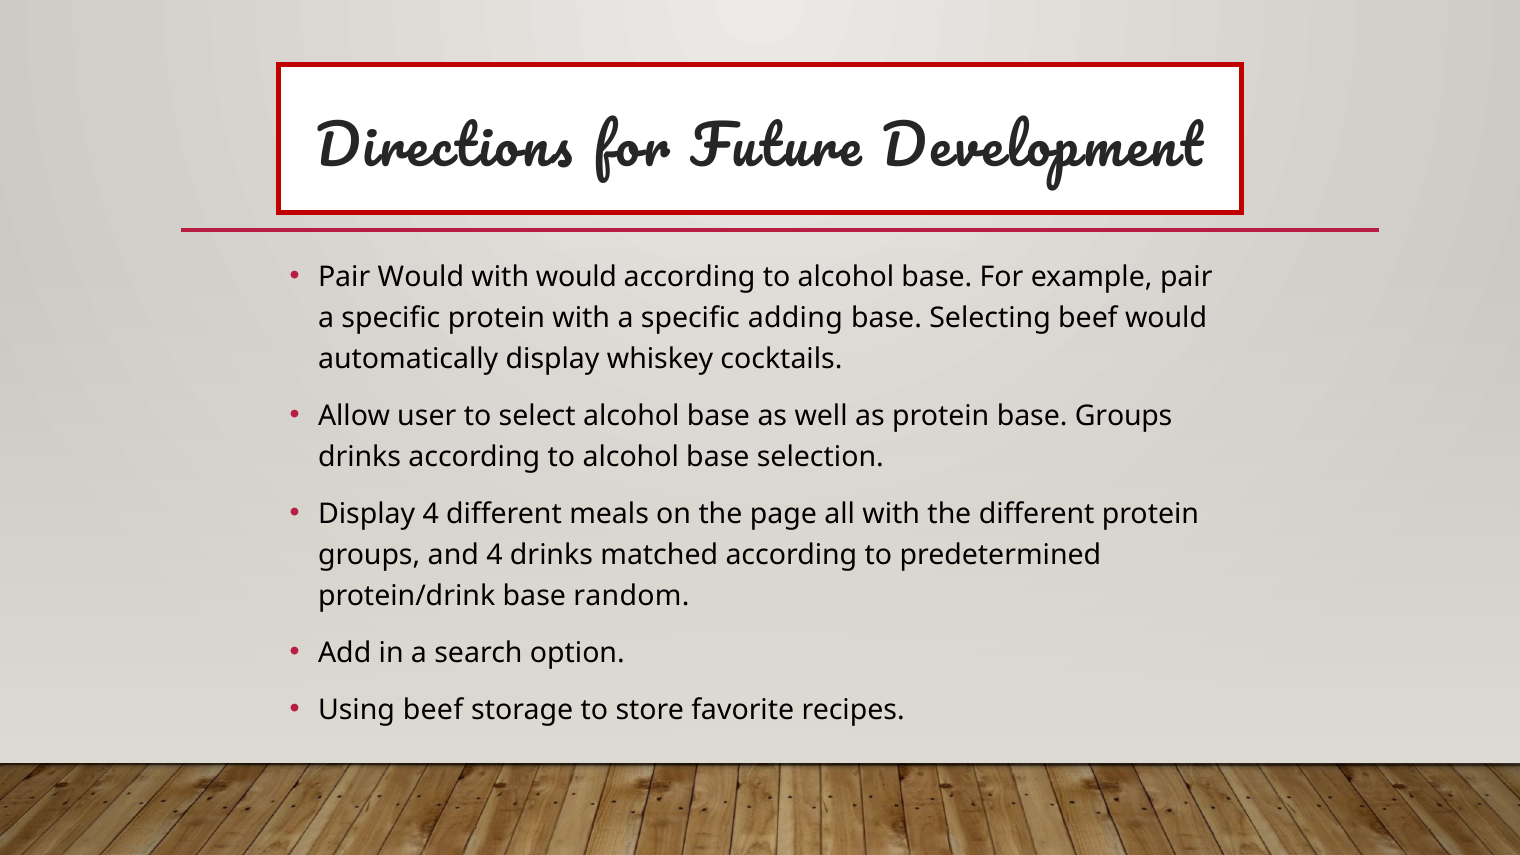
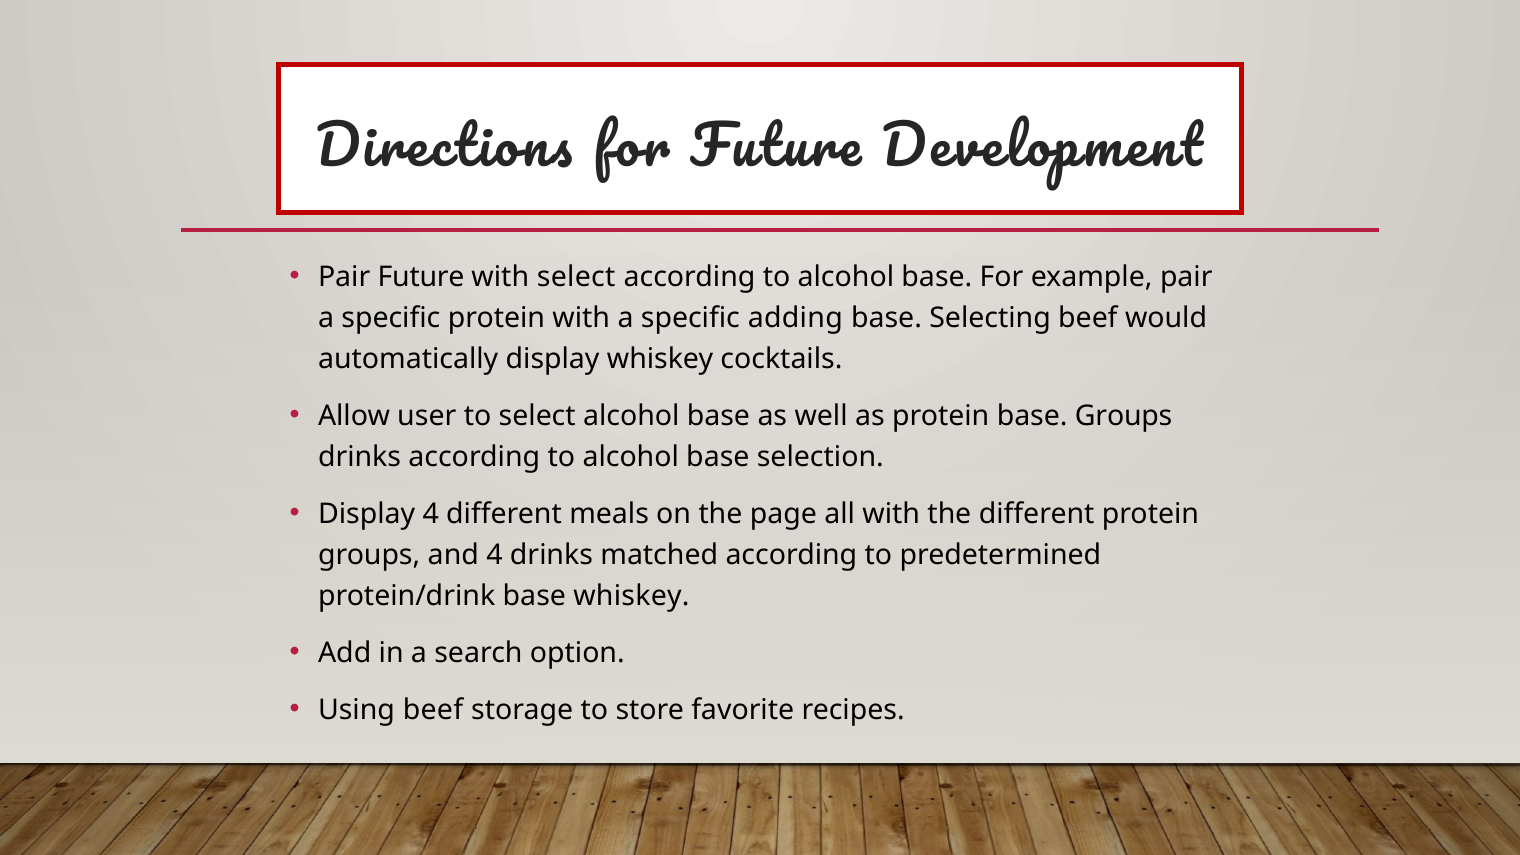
Pair Would: Would -> Future (421, 277)
with would: would -> select (576, 277)
base random: random -> whiskey (631, 596)
